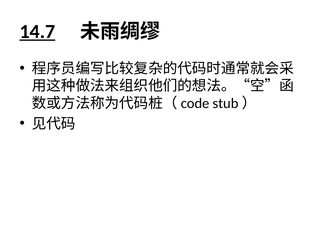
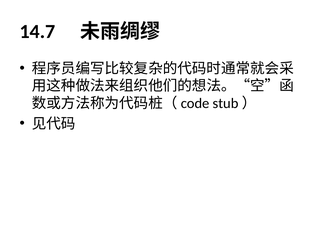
14.7 underline: present -> none (37, 32)
